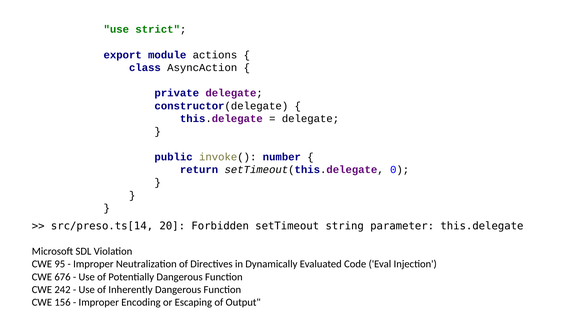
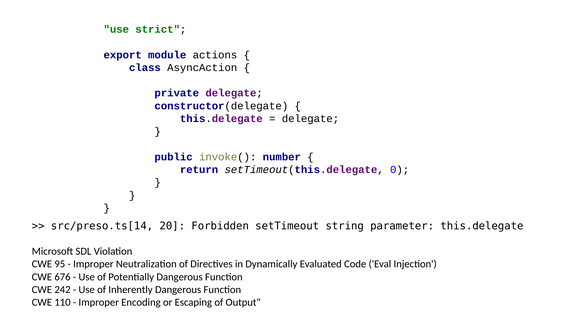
156: 156 -> 110 (62, 302)
